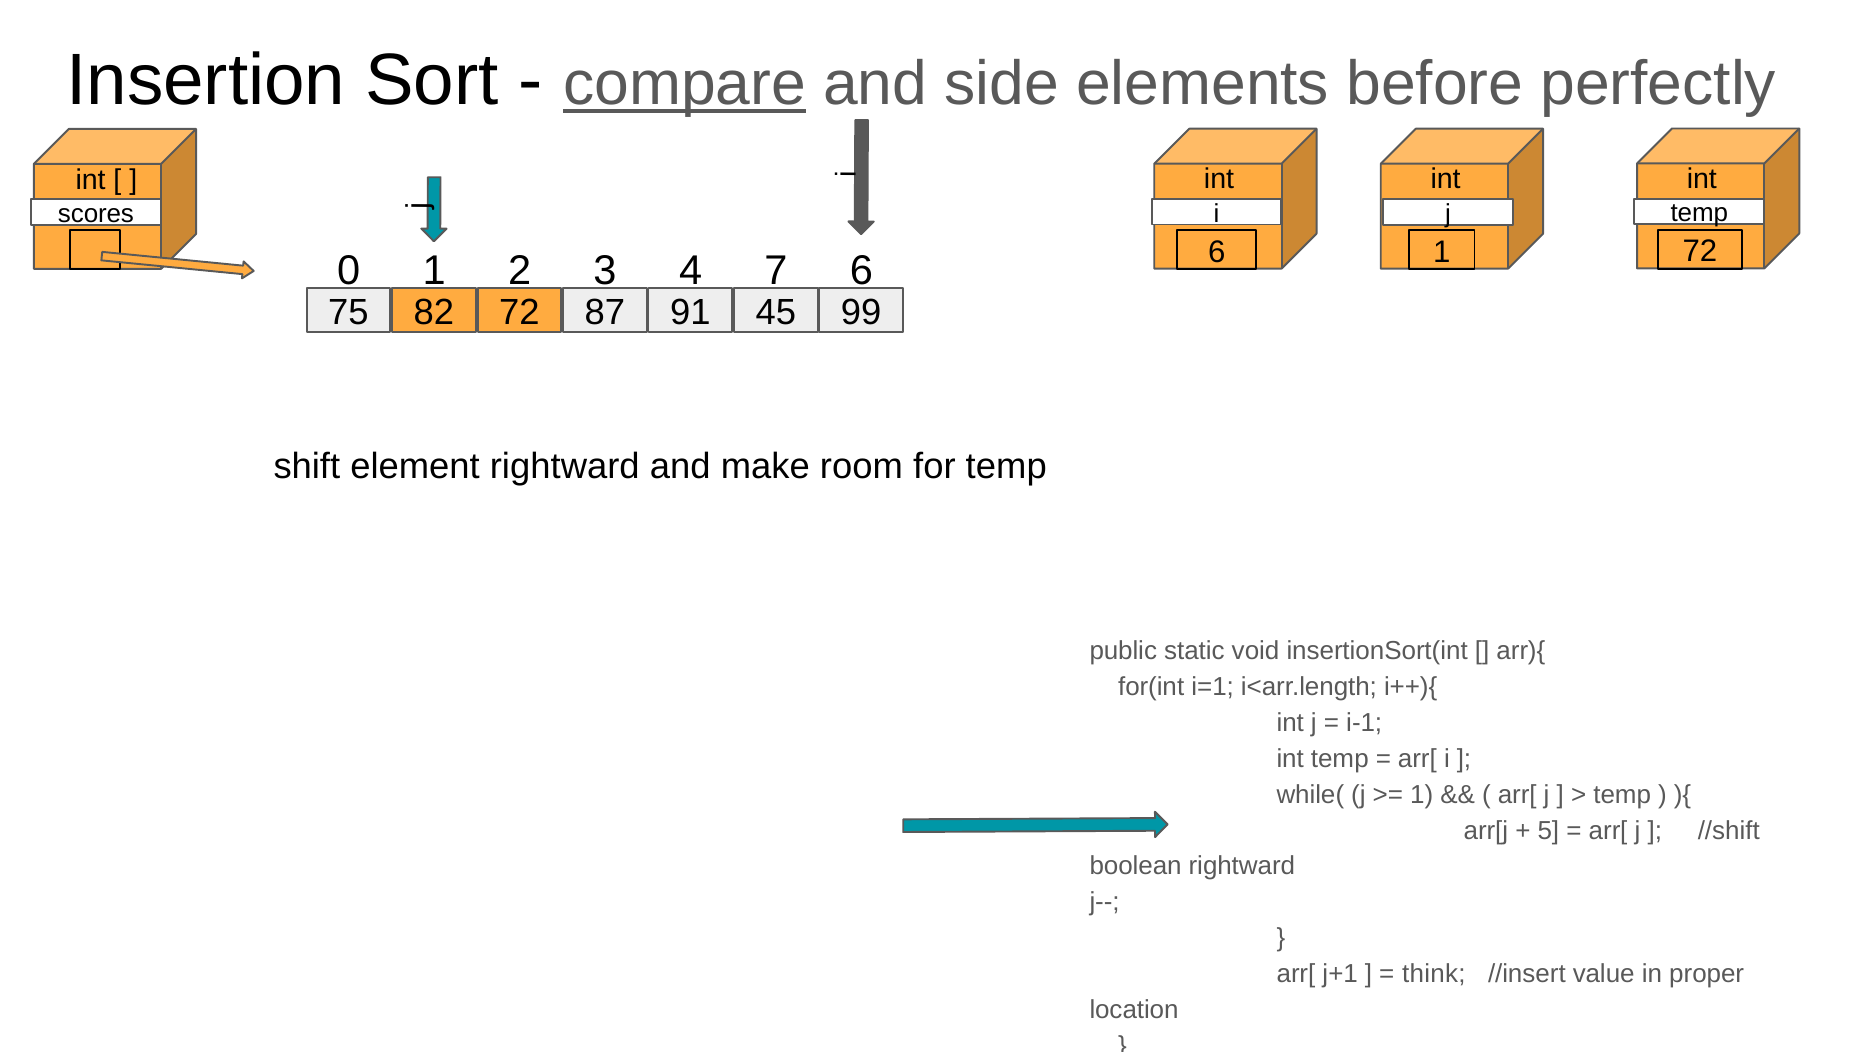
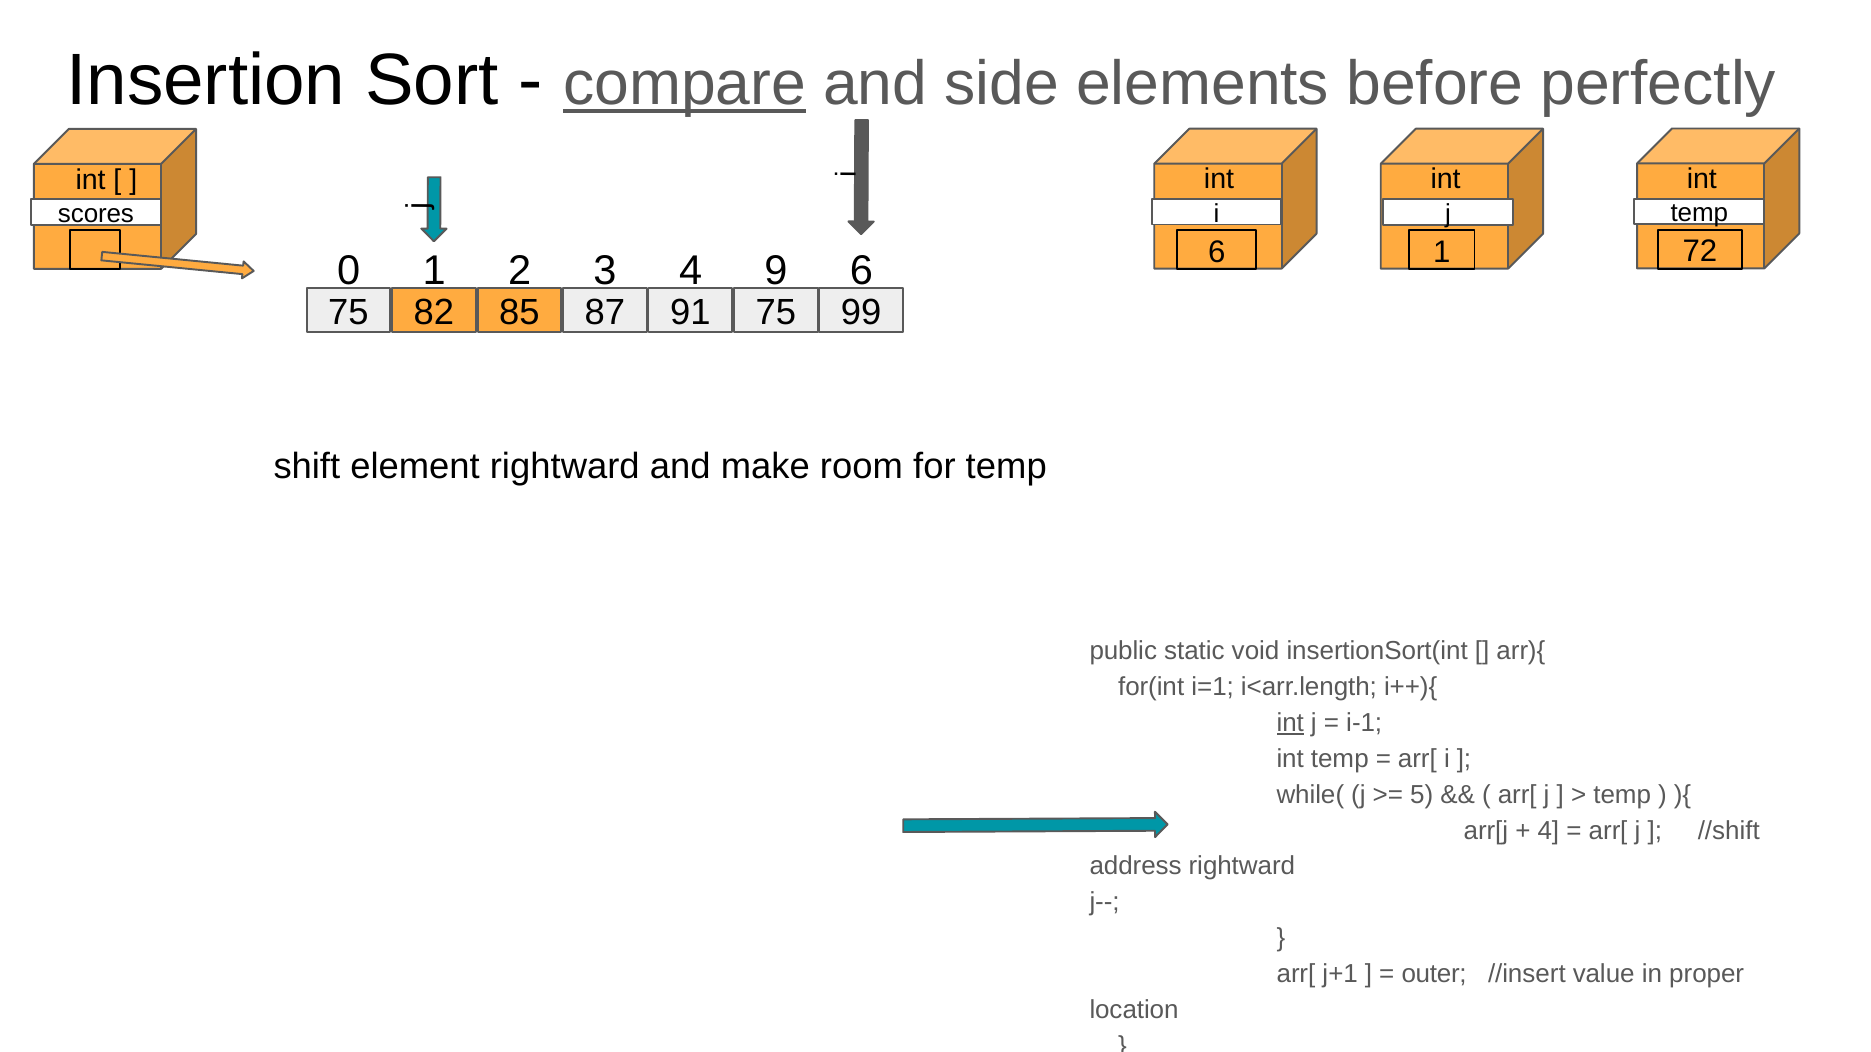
7: 7 -> 9 (776, 271)
82 72: 72 -> 85 (519, 313)
91 45: 45 -> 75 (776, 313)
int underline: none -> present (1290, 723)
1: 1 -> 5 (1422, 795)
5: 5 -> 4 (1548, 831)
boolean: boolean -> address (1136, 867)
think: think -> outer (1434, 974)
